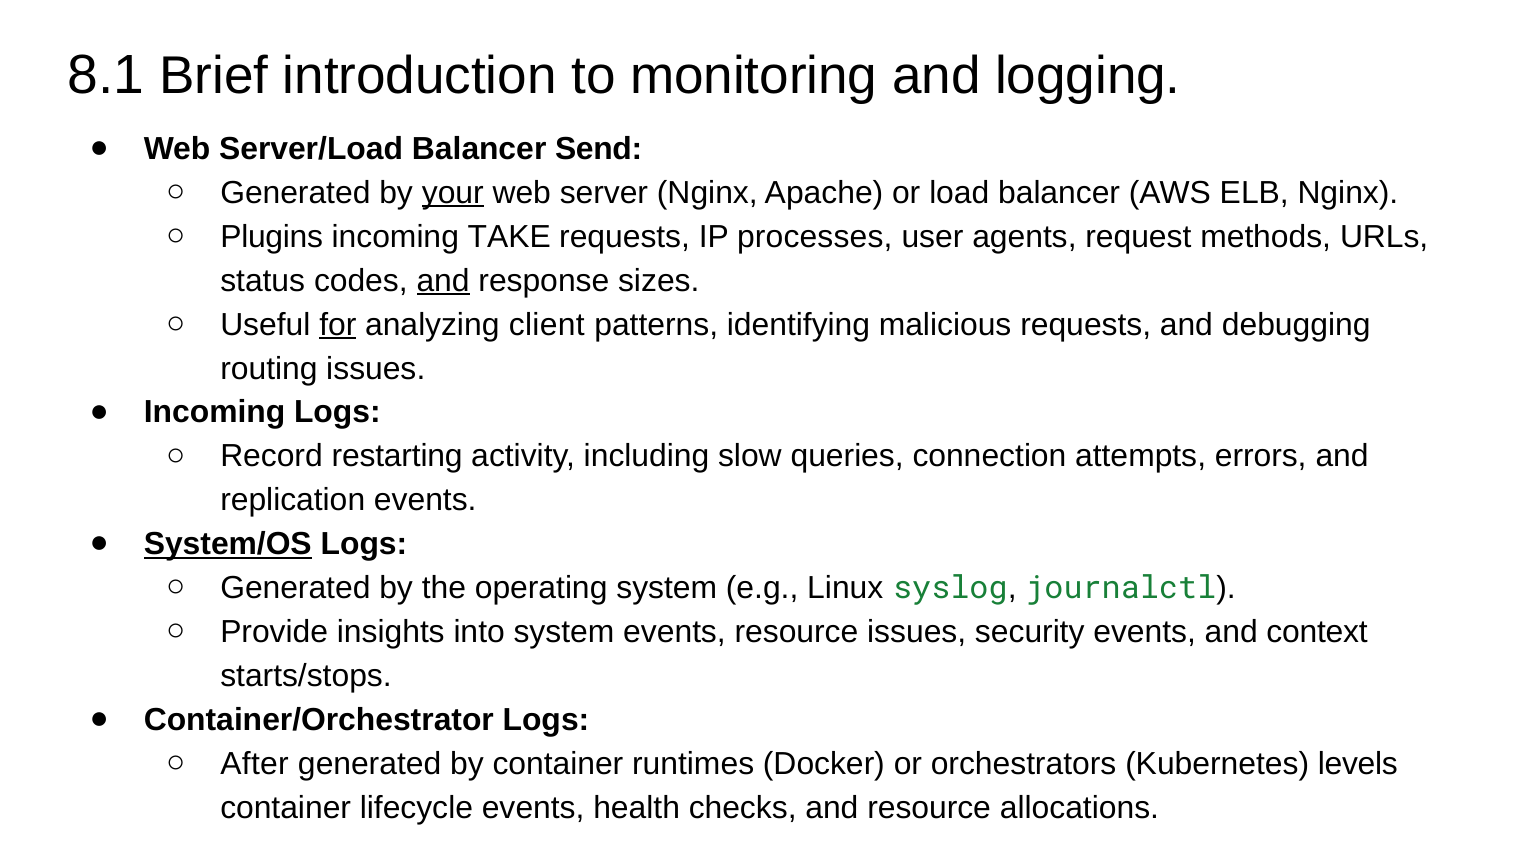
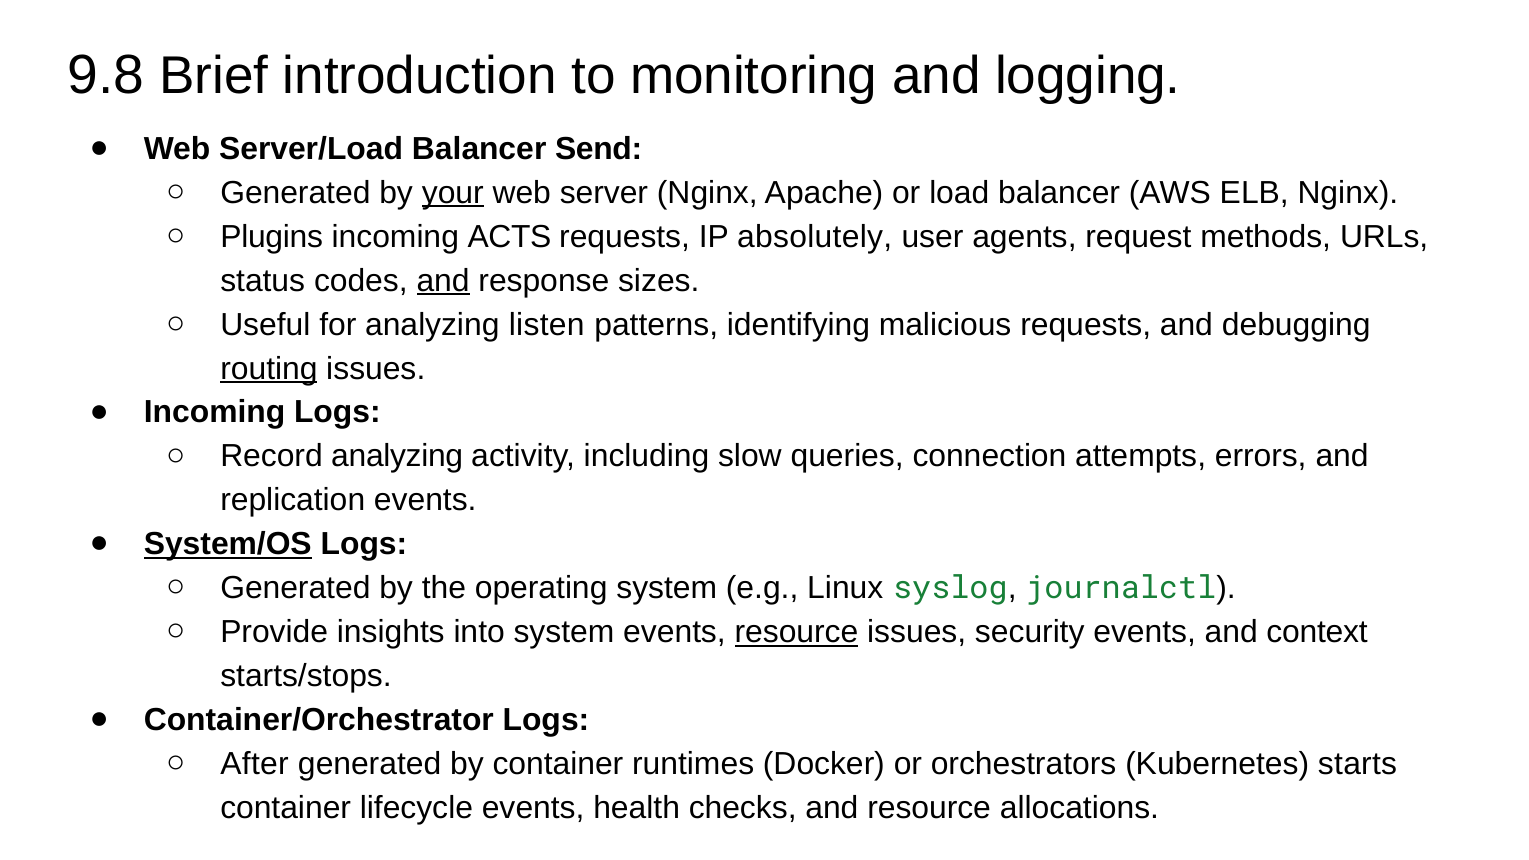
8.1: 8.1 -> 9.8 (106, 76)
TAKE: TAKE -> ACTS (509, 237)
processes: processes -> absolutely (815, 237)
for underline: present -> none (338, 325)
client: client -> listen (547, 325)
routing underline: none -> present (269, 369)
Record restarting: restarting -> analyzing (397, 456)
resource underline: none -> present (796, 632)
levels: levels -> starts (1358, 764)
